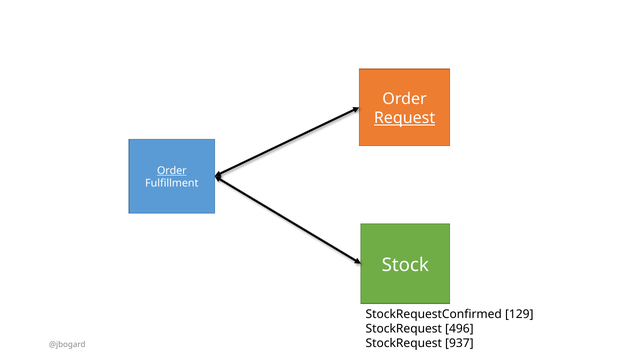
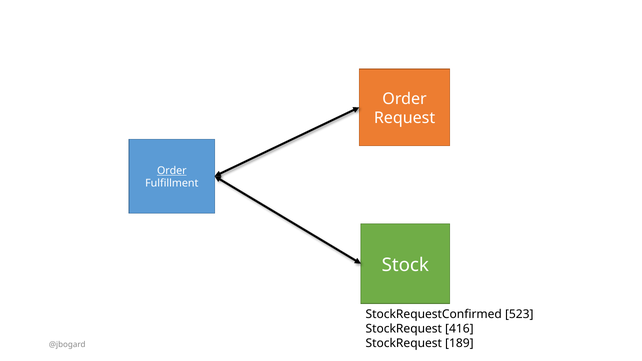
Request underline: present -> none (405, 118)
129: 129 -> 523 (519, 315)
496: 496 -> 416 (459, 329)
937: 937 -> 189 (459, 343)
